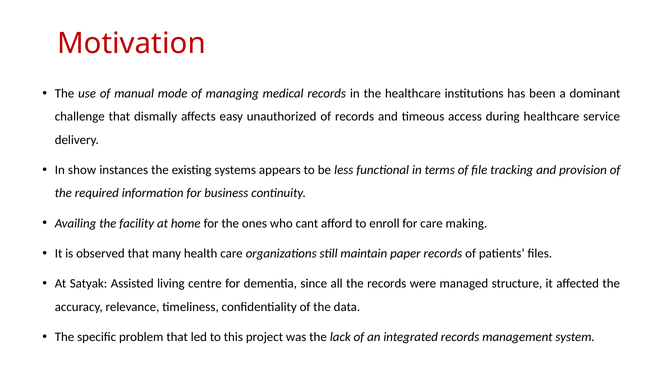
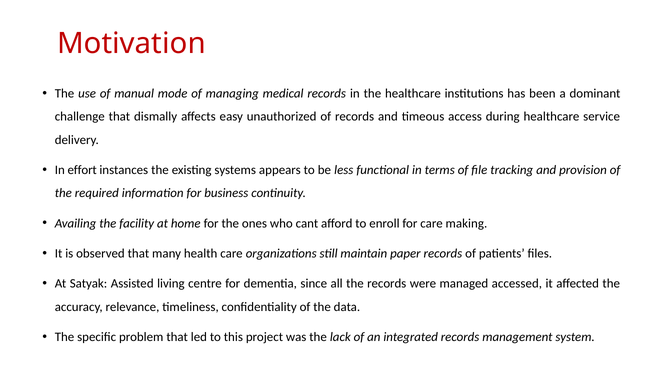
show: show -> effort (82, 170)
structure: structure -> accessed (517, 284)
